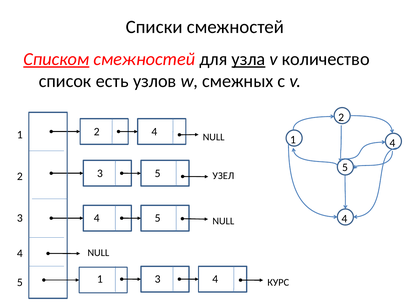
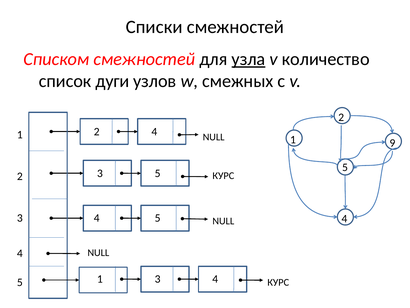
Списком underline: present -> none (56, 59)
есть: есть -> дуги (112, 81)
4: 4 -> 9 (392, 143)
УЗЕЛ: УЗЕЛ -> КУРС (223, 176)
